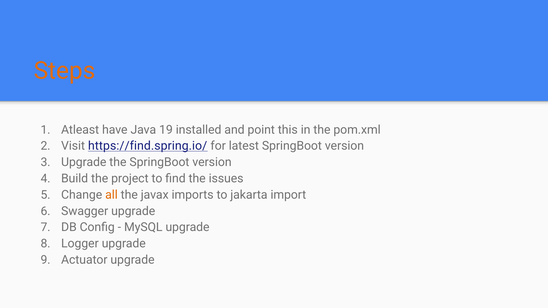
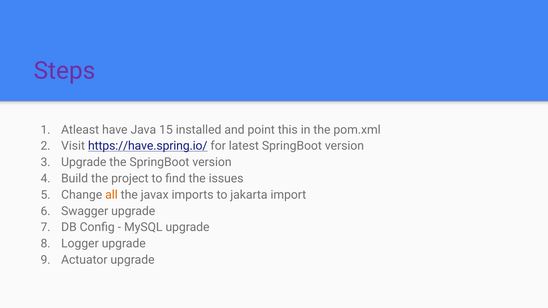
Steps colour: orange -> purple (65, 71)
19: 19 -> 15 (166, 130)
https://find.spring.io/: https://find.spring.io/ -> https://have.spring.io/ (148, 146)
